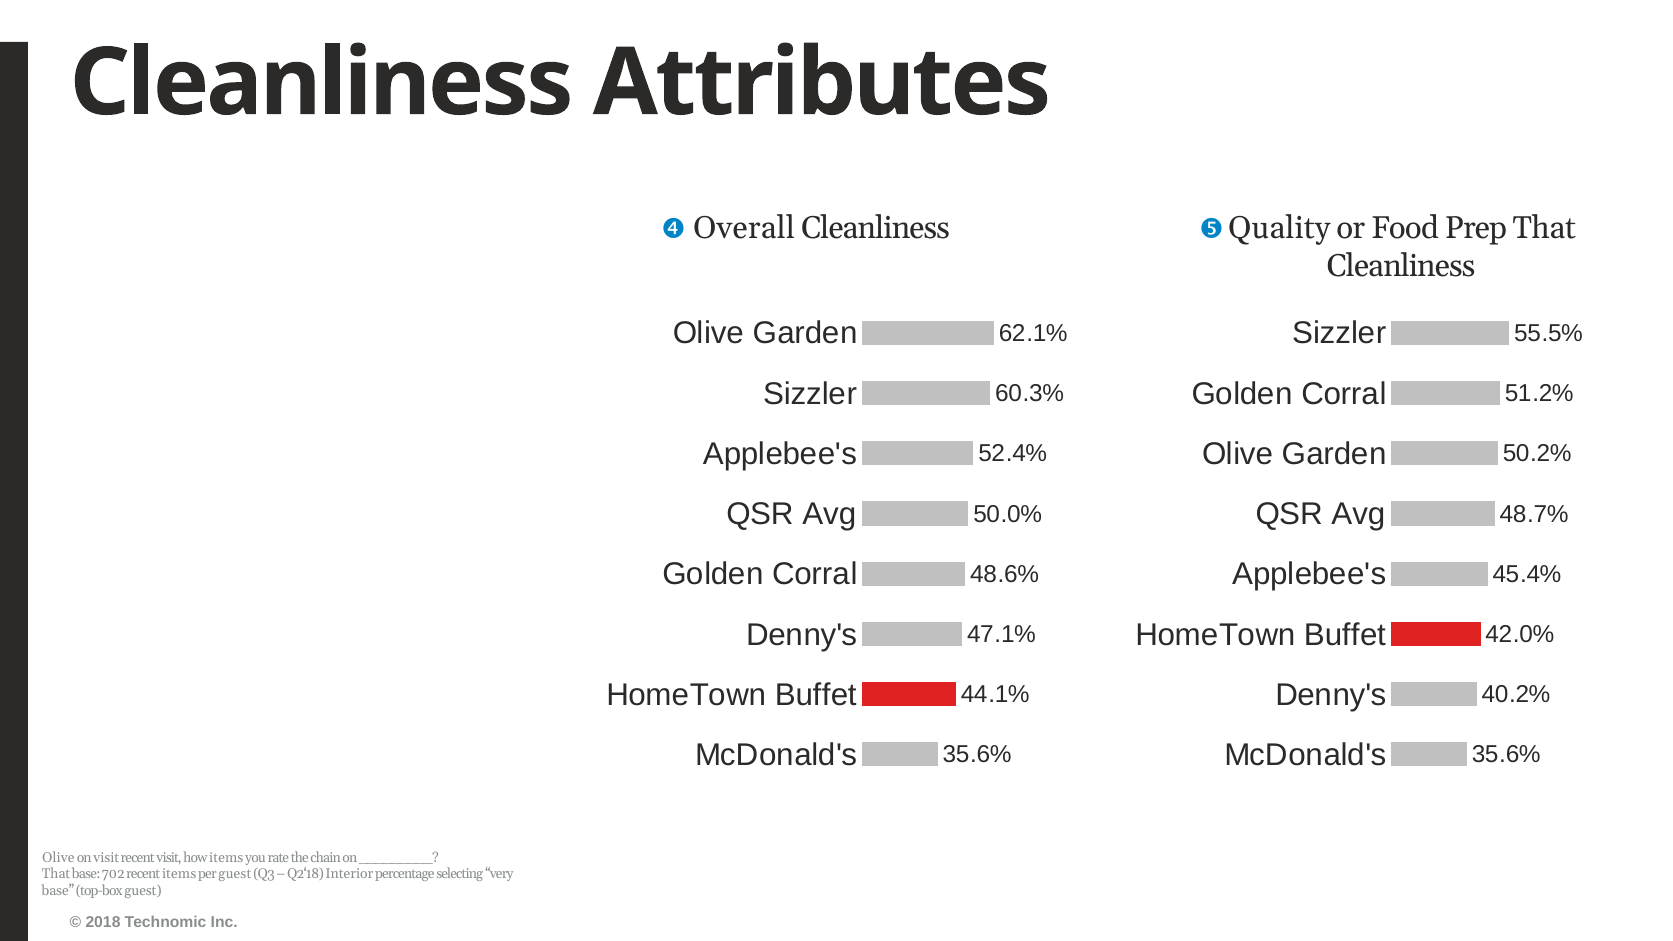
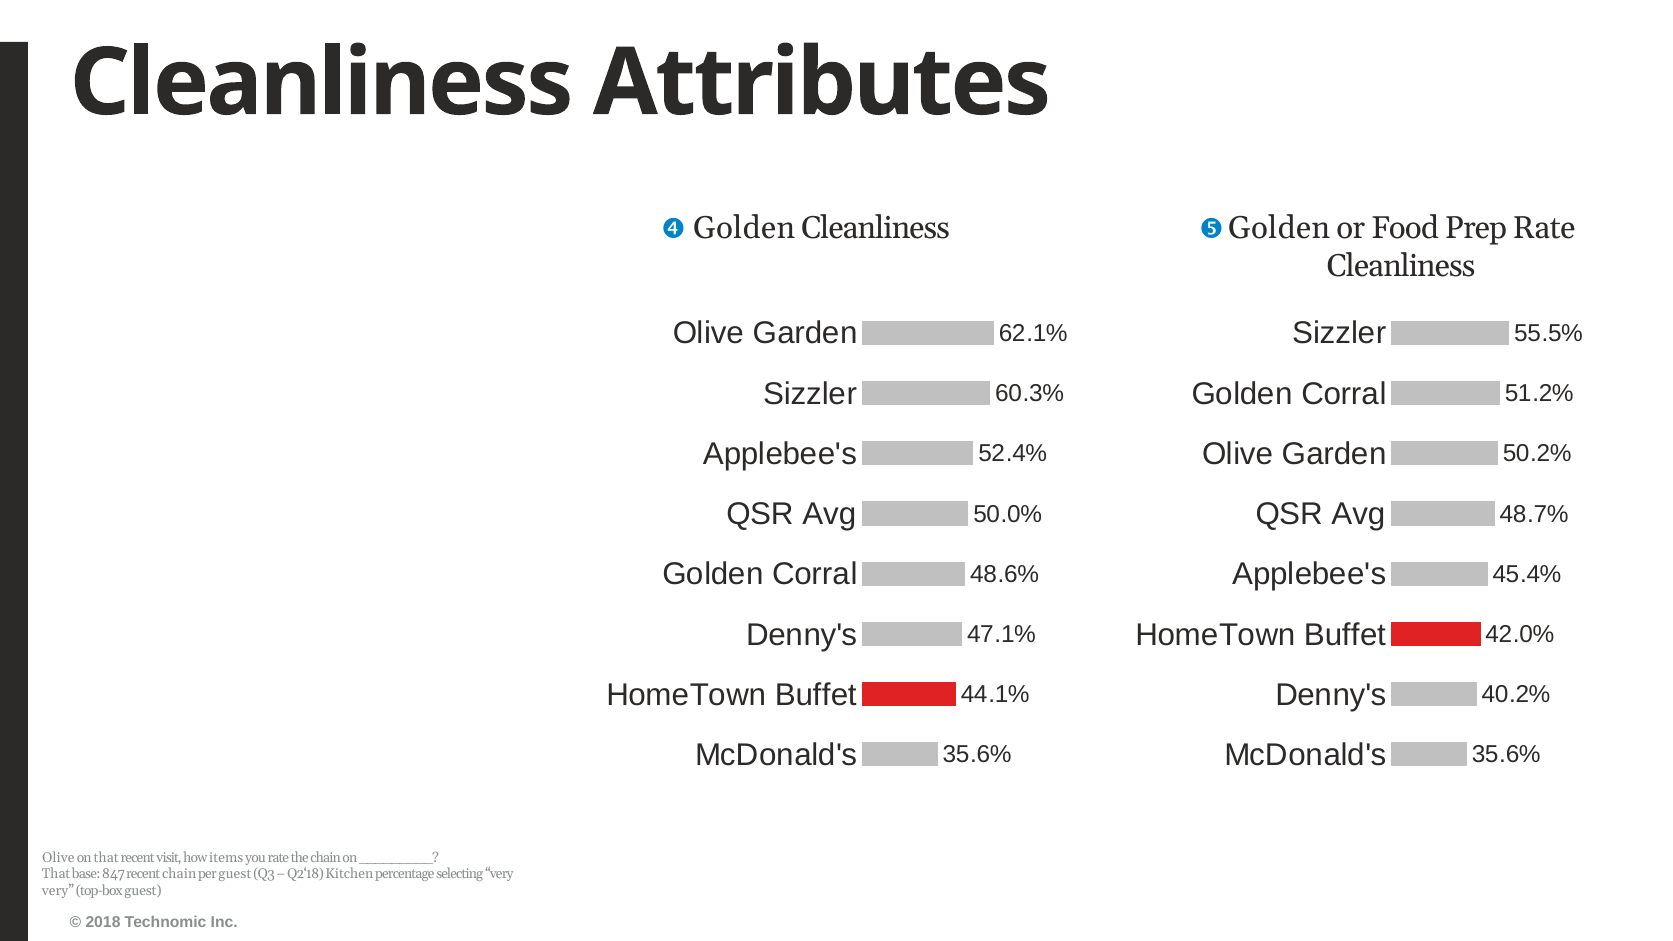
Overall: Overall -> Golden (744, 229)
Cleanliness Quality: Quality -> Golden (1279, 229)
Prep That: That -> Rate (1544, 229)
on visit: visit -> that (106, 858)
702: 702 -> 847 (113, 874)
recent items: items -> chain (179, 874)
Interior: Interior -> Kitchen (349, 874)
base: base -> very (58, 891)
